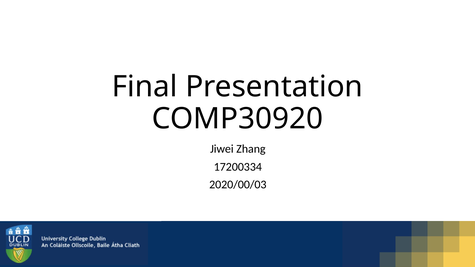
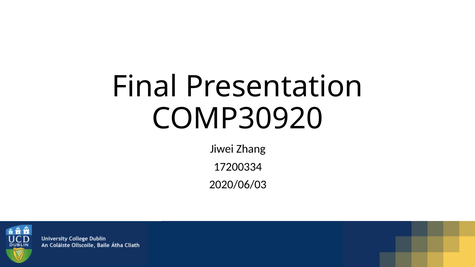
2020/00/03: 2020/00/03 -> 2020/06/03 (238, 185)
